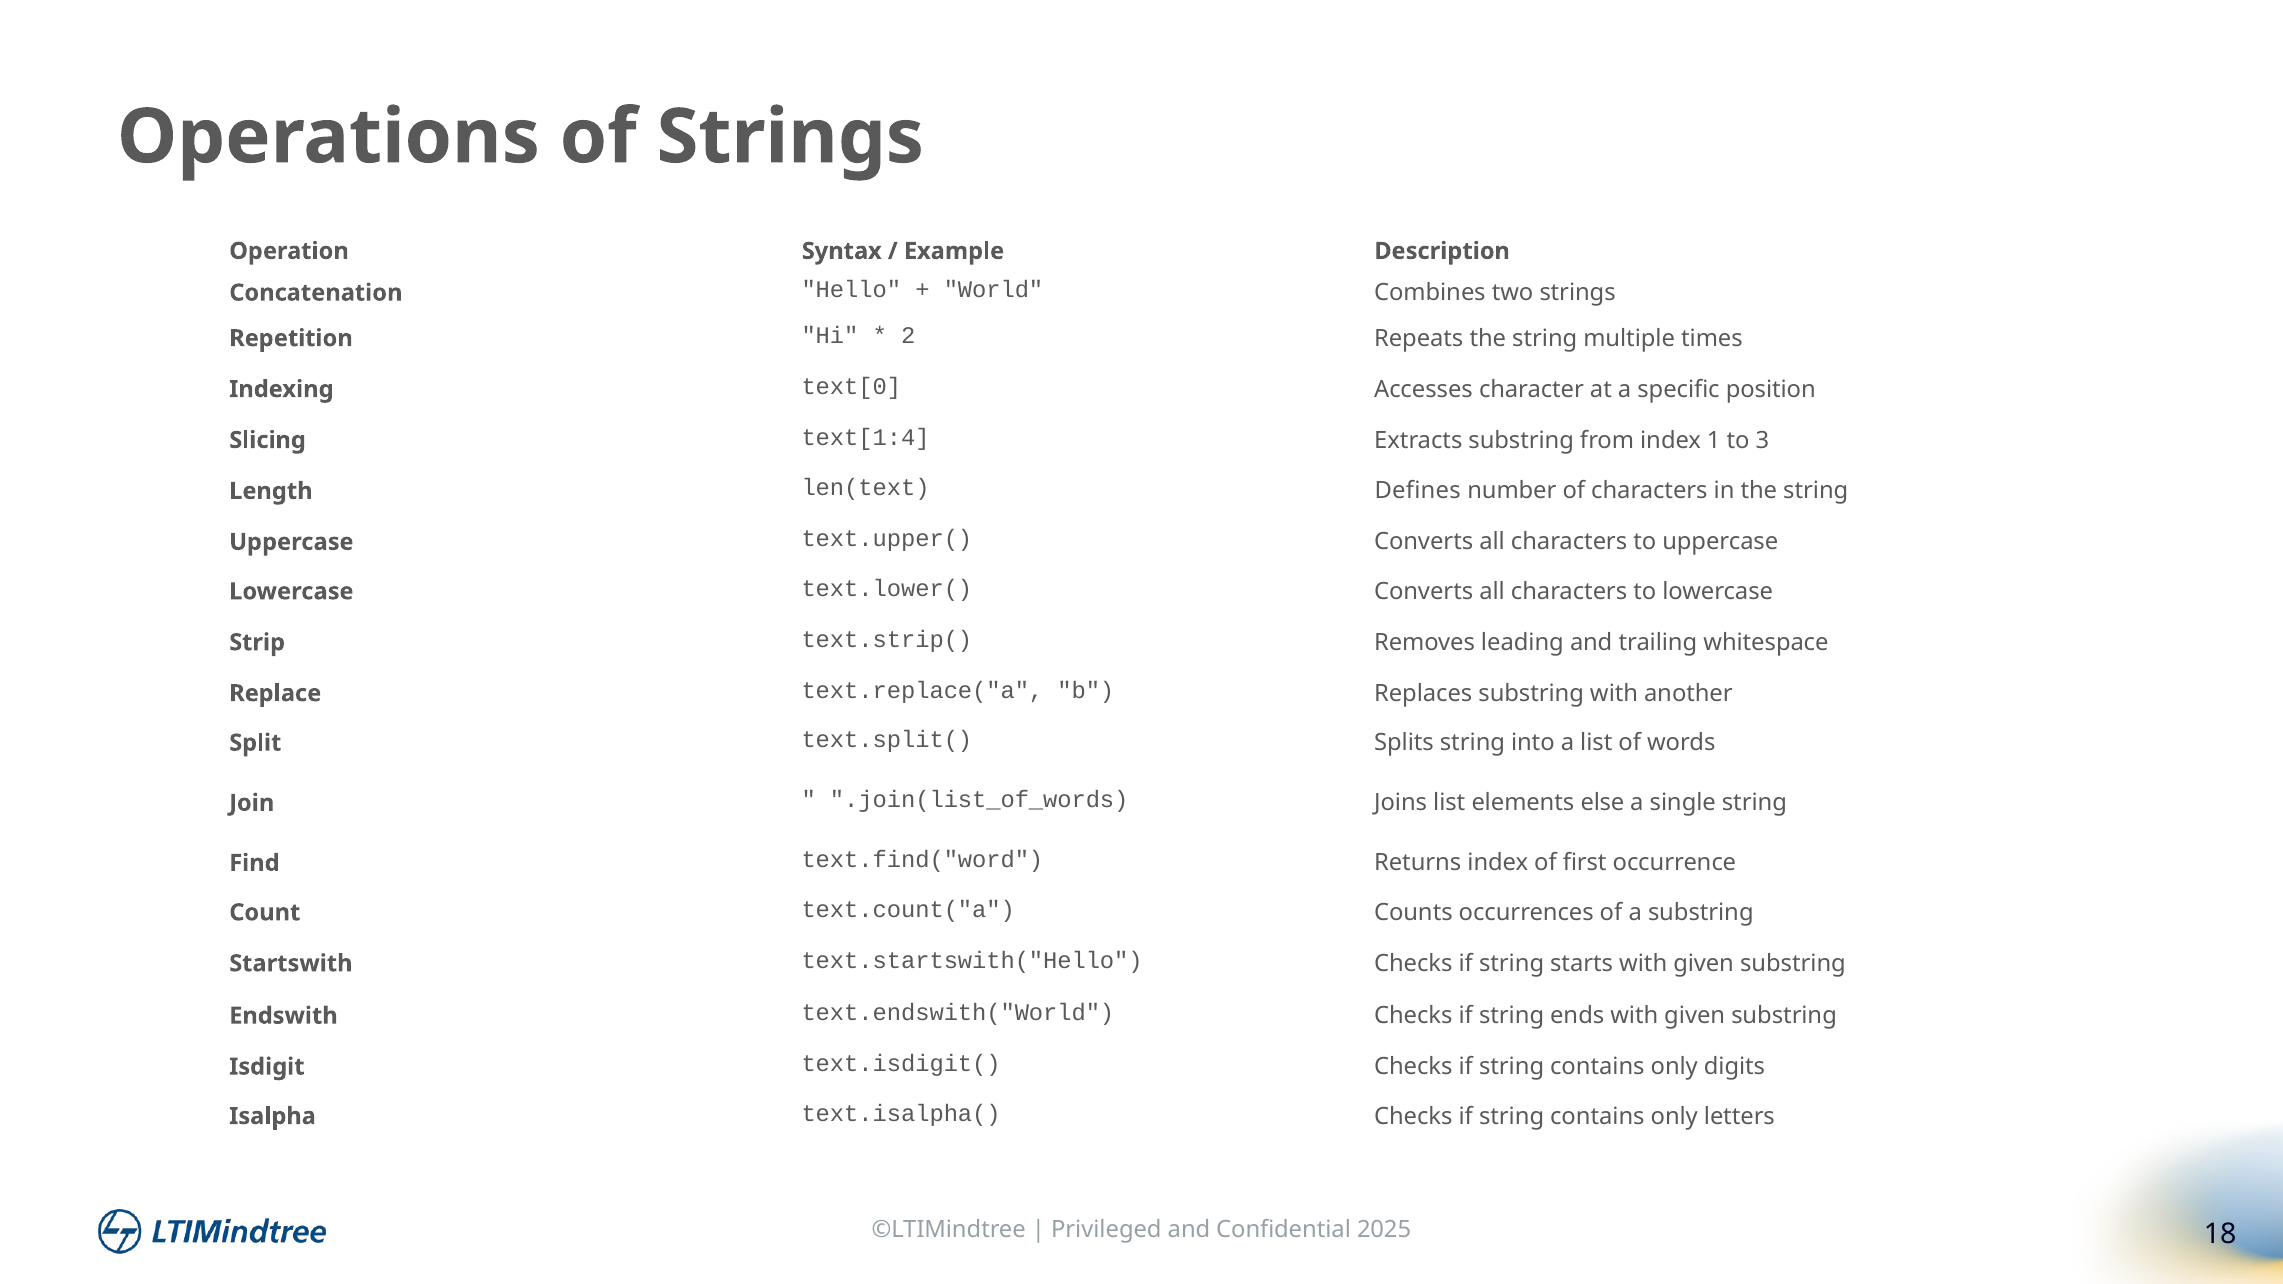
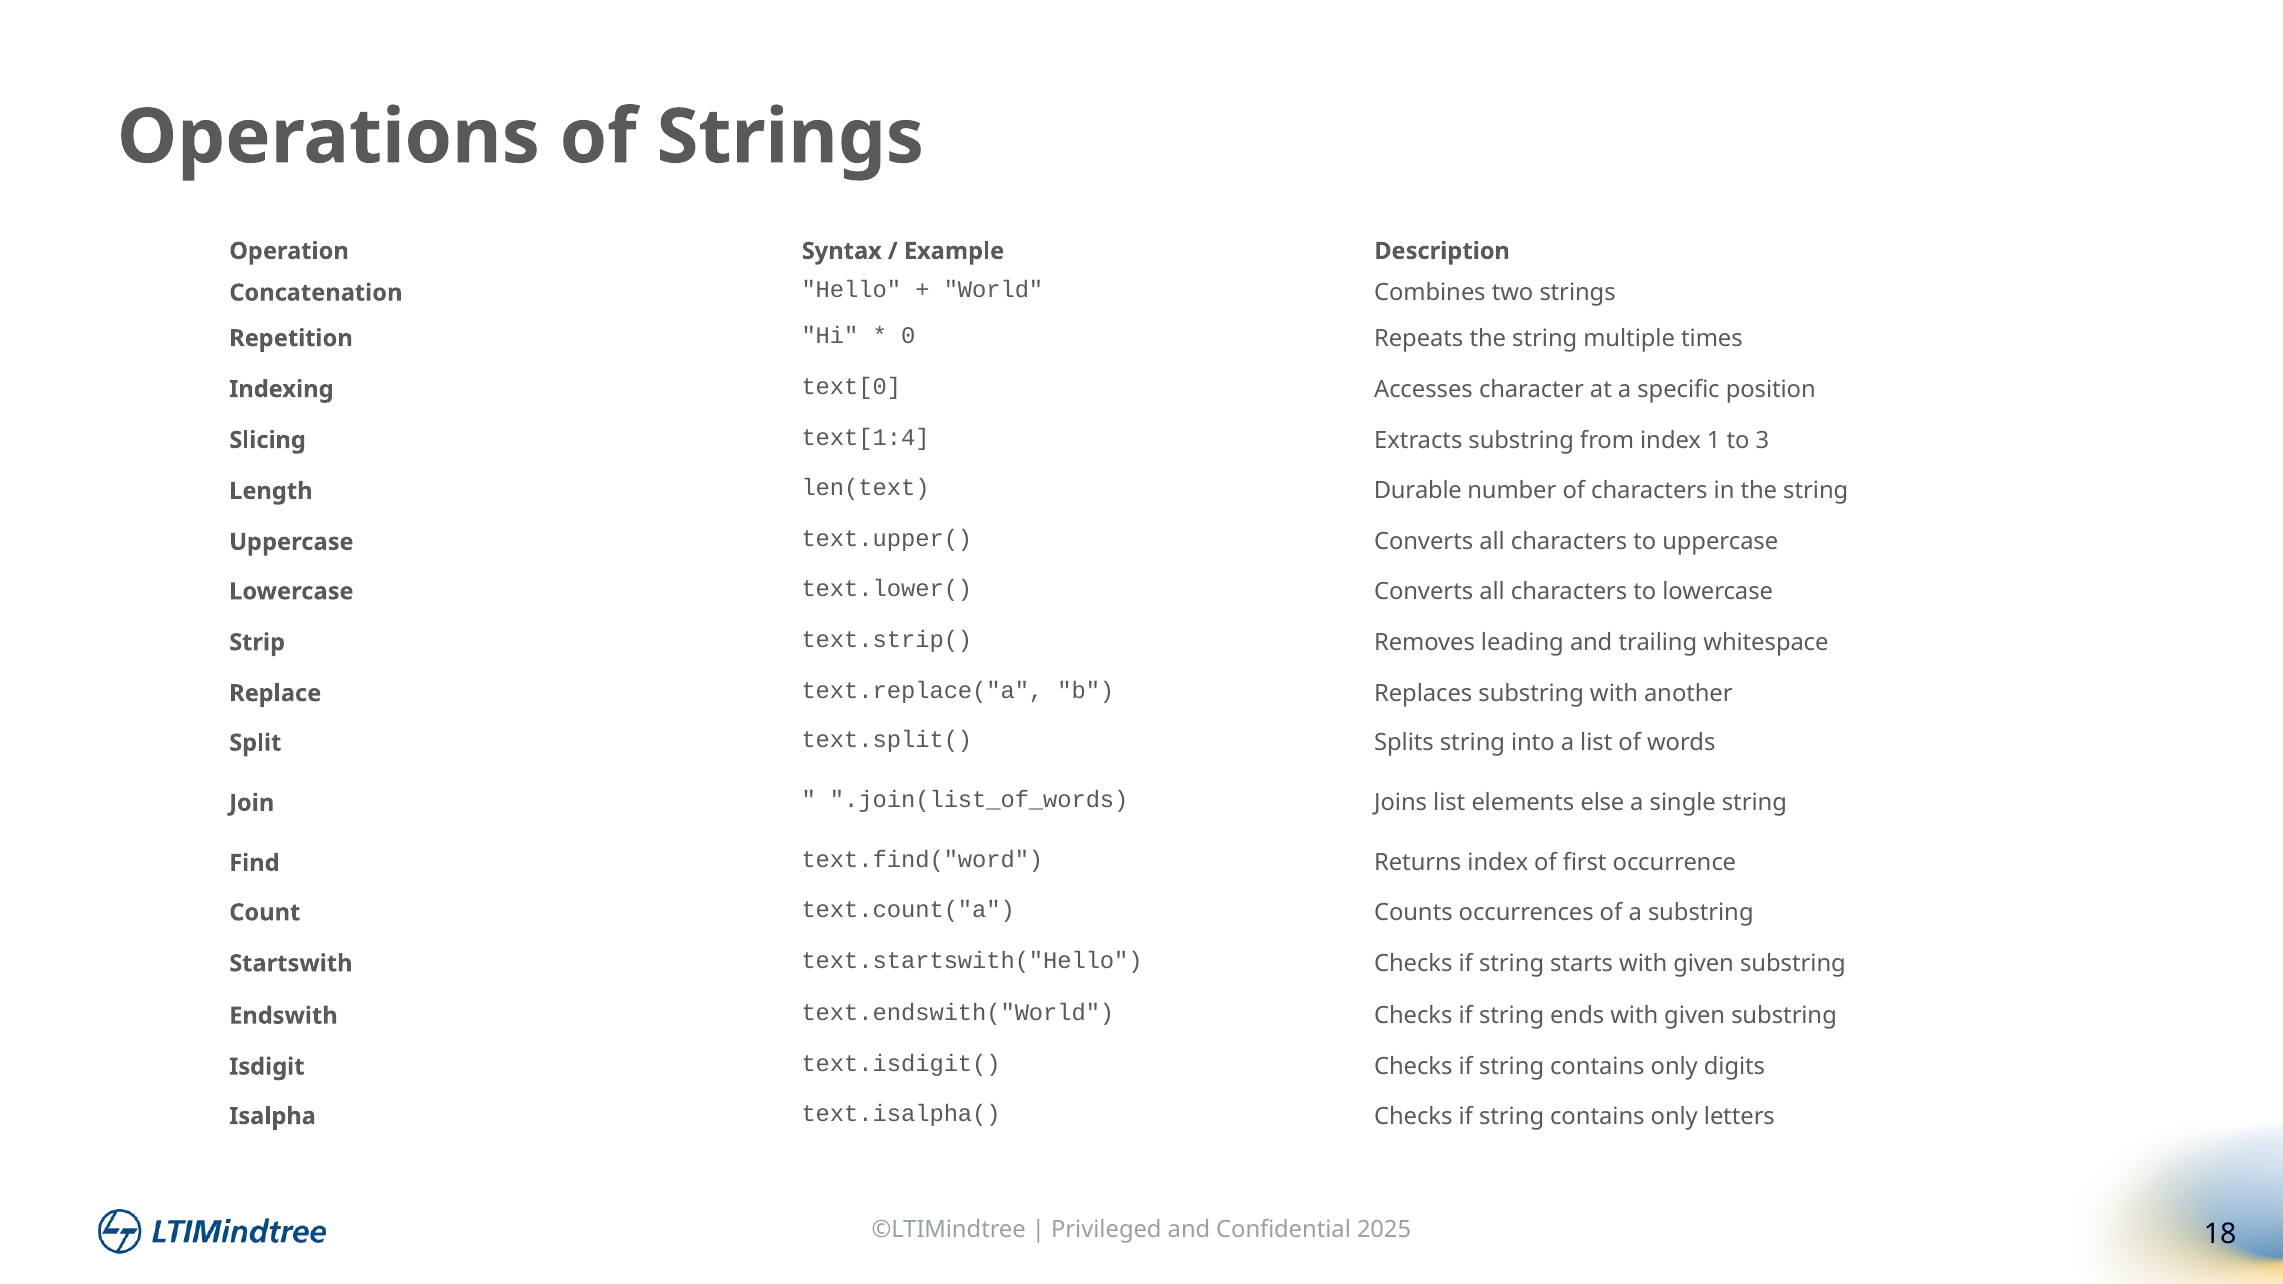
2: 2 -> 0 (908, 335)
Defines: Defines -> Durable (1418, 491)
